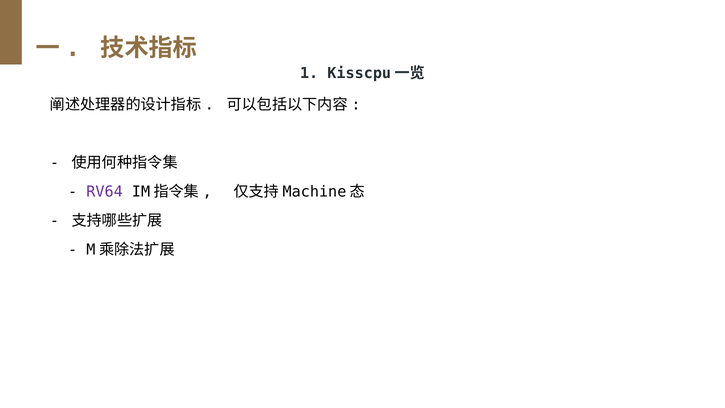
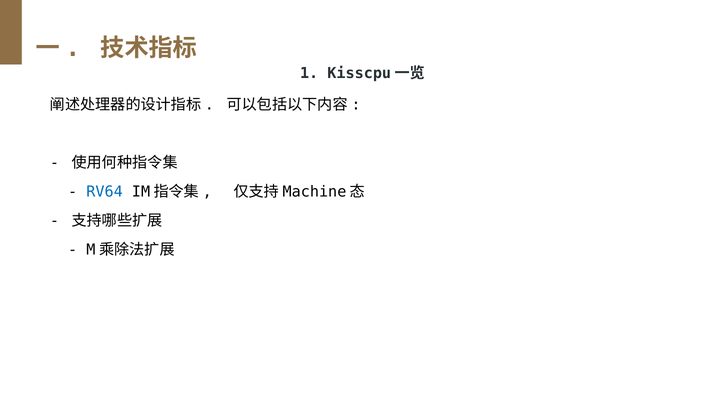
RV64 colour: purple -> blue (105, 192)
